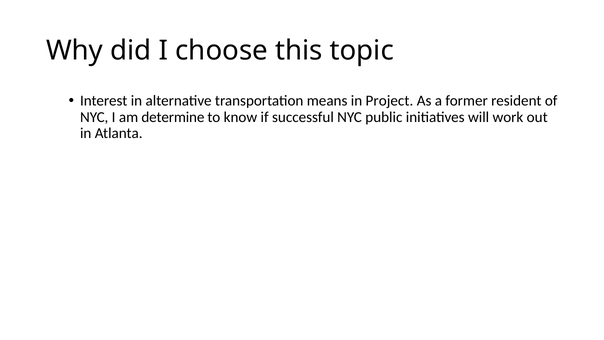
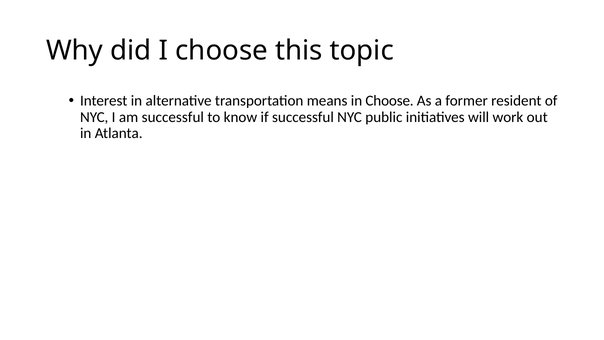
in Project: Project -> Choose (390, 101)
am determine: determine -> successful (173, 117)
